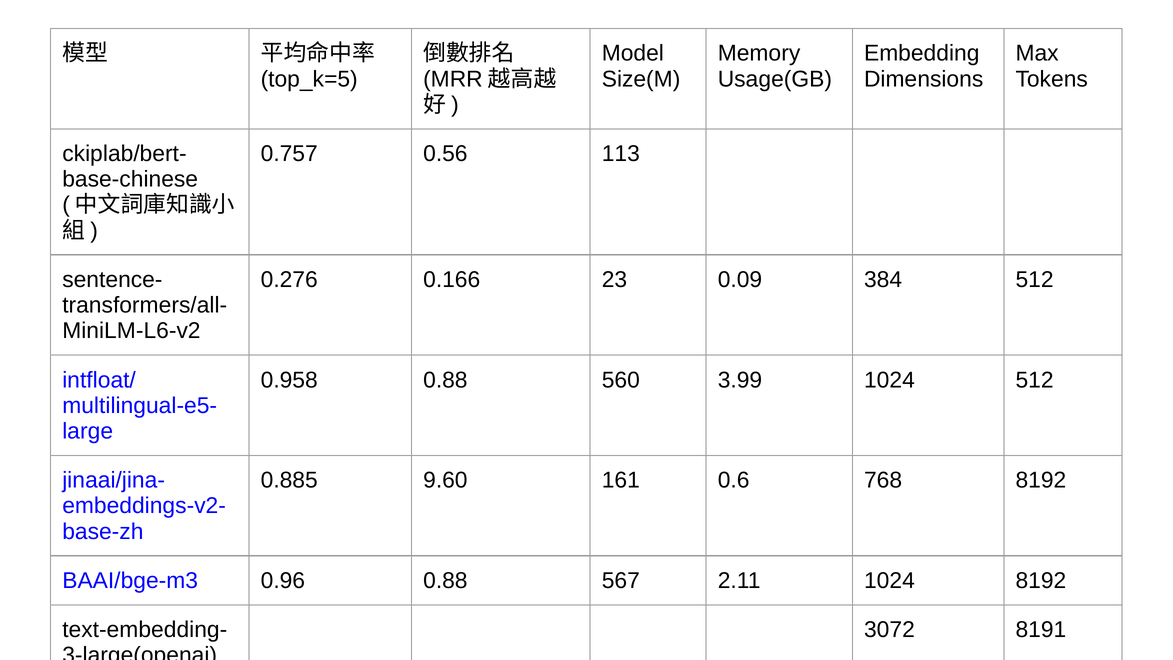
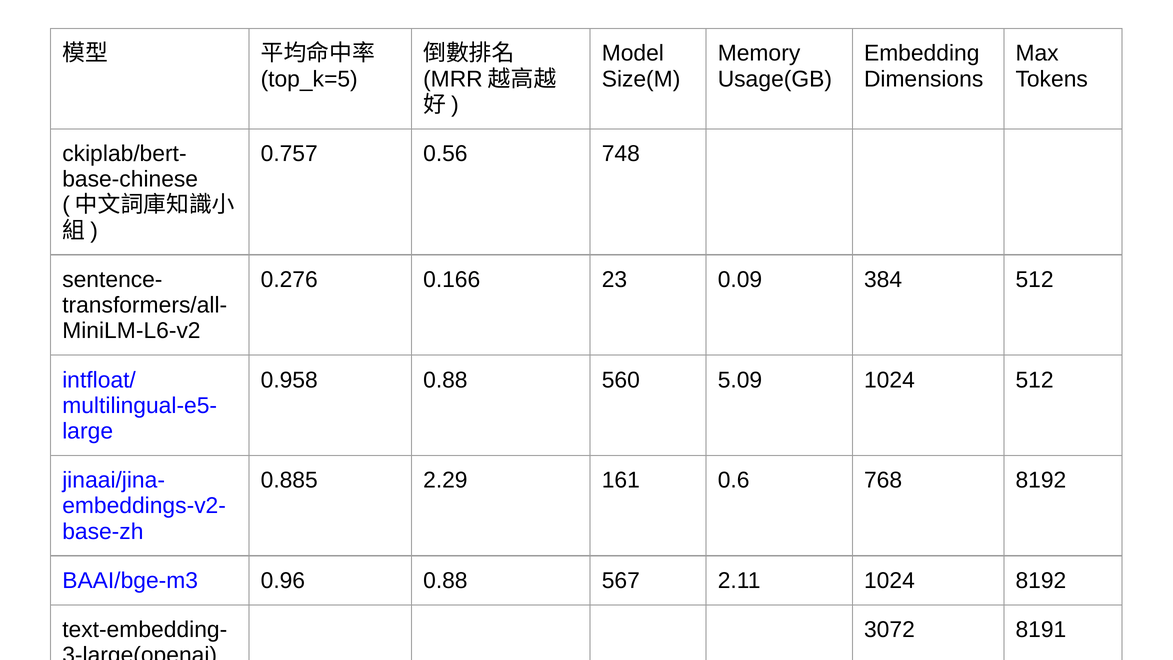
113: 113 -> 748 (621, 154)
3.99: 3.99 -> 5.09 (740, 380)
9.60: 9.60 -> 2.29 (445, 480)
